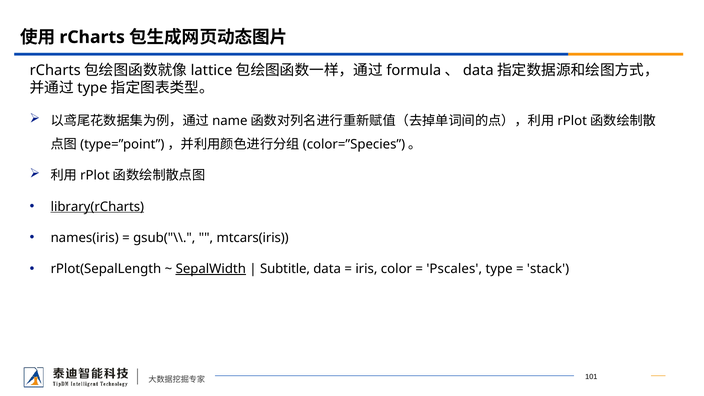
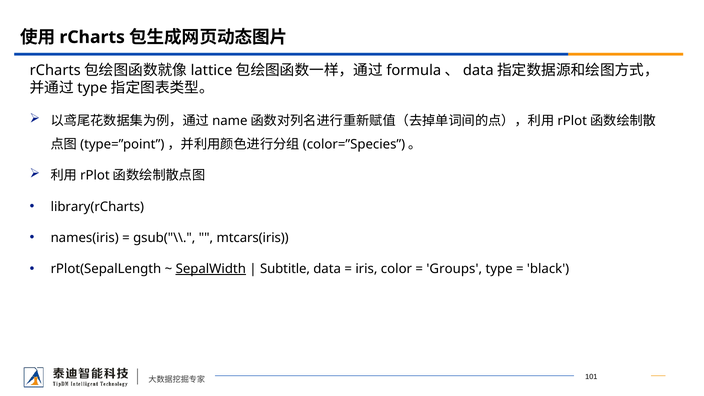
library(rCharts underline: present -> none (97, 207)
Pscales: Pscales -> Groups (454, 269)
stack: stack -> black (548, 269)
